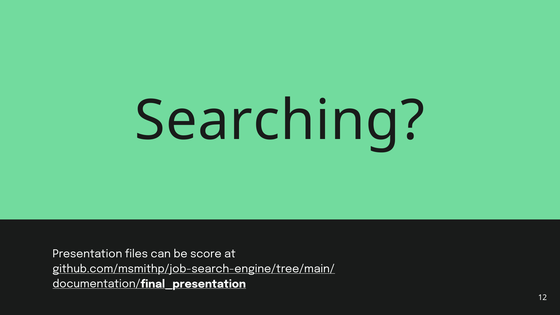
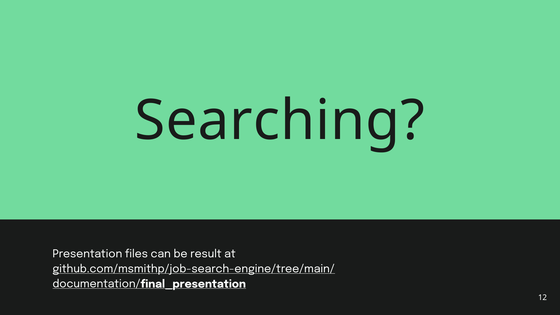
score: score -> result (206, 254)
